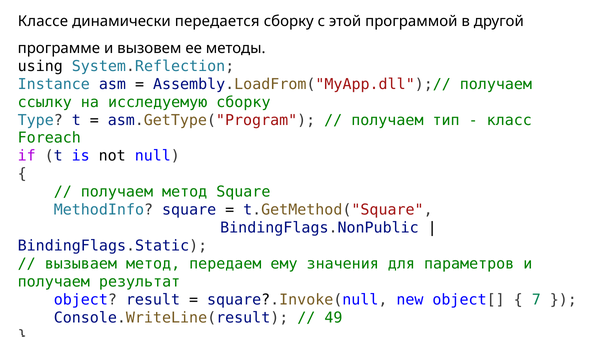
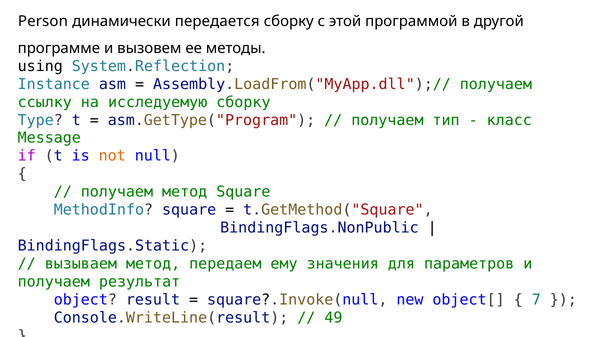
Классе: Классе -> Person (43, 21)
Foreach: Foreach -> Message (49, 138)
not colour: black -> orange (112, 156)
